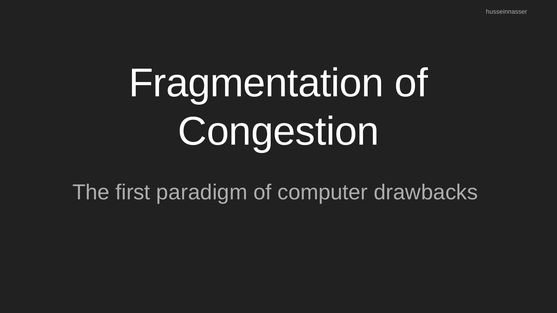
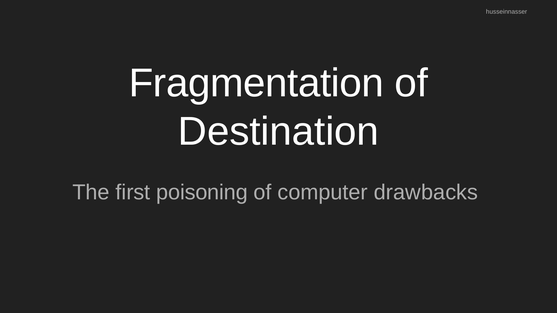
Congestion: Congestion -> Destination (278, 132)
paradigm: paradigm -> poisoning (202, 193)
